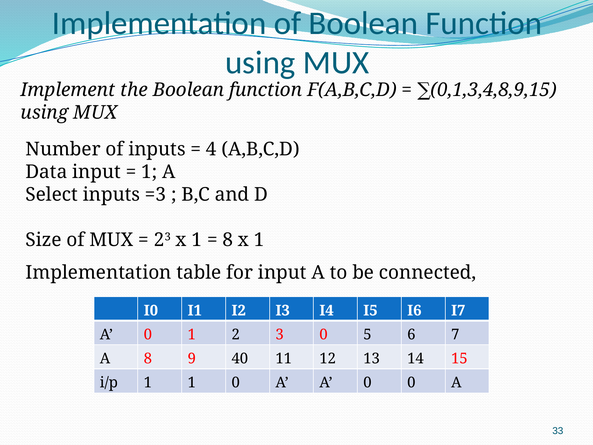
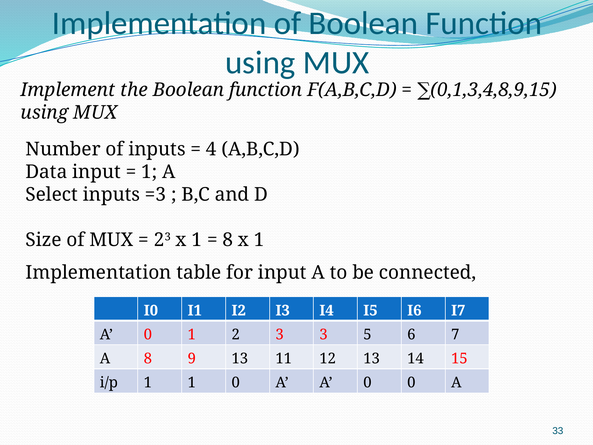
3 0: 0 -> 3 (324, 334)
9 40: 40 -> 13 (240, 358)
